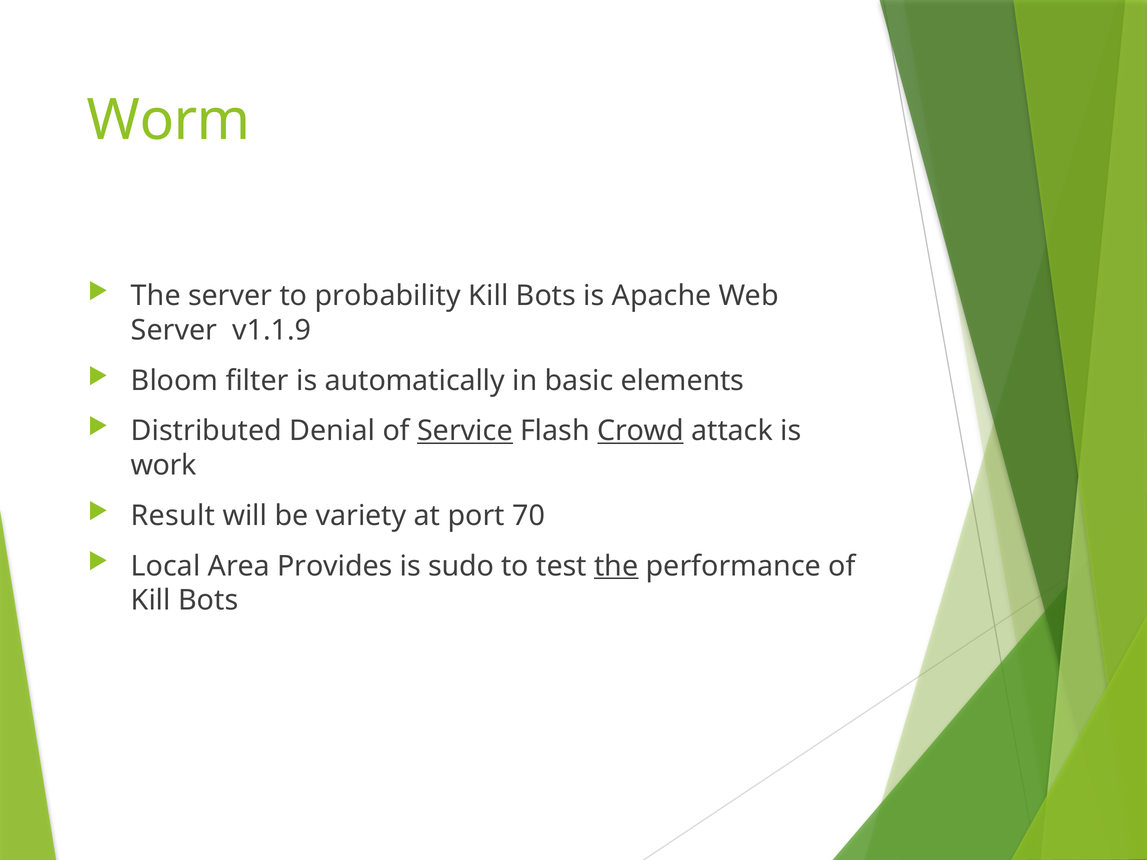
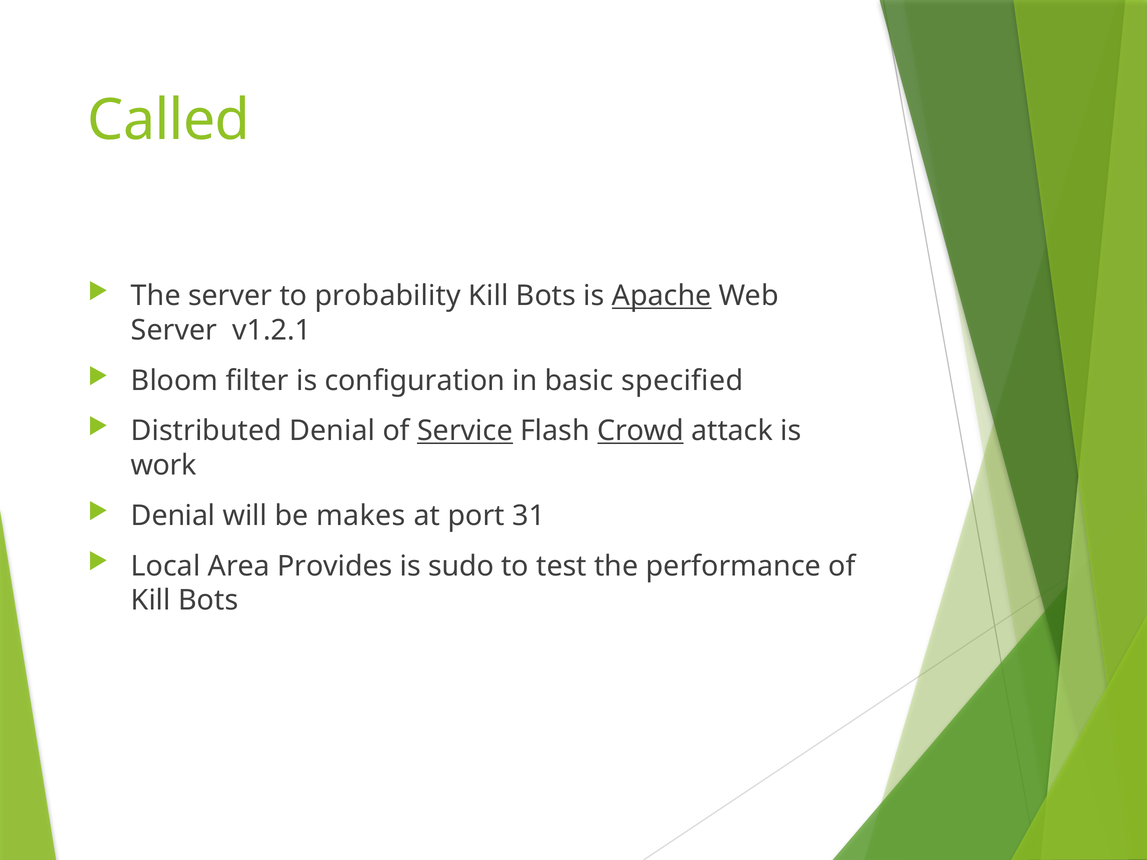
Worm: Worm -> Called (169, 121)
Apache underline: none -> present (662, 296)
v1.1.9: v1.1.9 -> v1.2.1 (272, 330)
automatically: automatically -> configuration (415, 381)
elements: elements -> specified (682, 381)
Result: Result -> Denial (173, 516)
variety: variety -> makes (361, 516)
70: 70 -> 31 (529, 516)
the underline: present -> none (616, 566)
